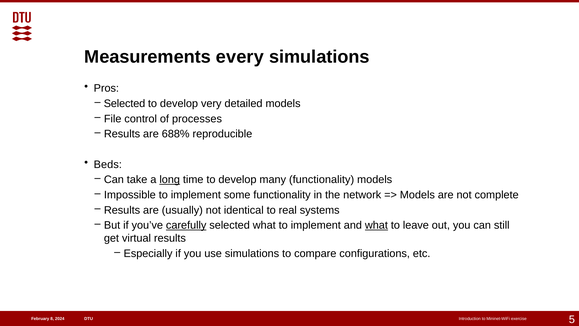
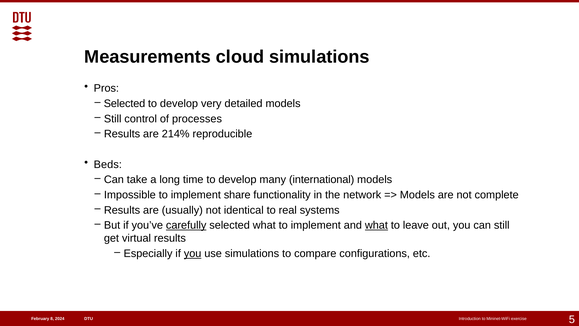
every: every -> cloud (240, 57)
File: File -> Still (113, 119)
688%: 688% -> 214% (176, 134)
long underline: present -> none (170, 180)
many functionality: functionality -> international (322, 180)
some: some -> share (237, 195)
you underline: none -> present (193, 253)
